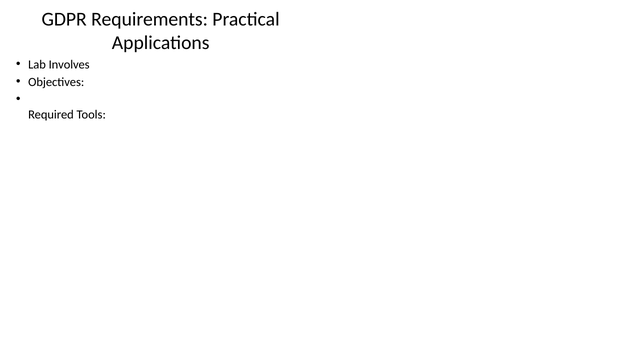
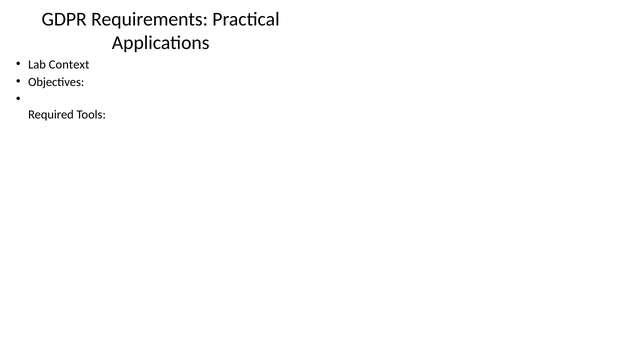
Involves: Involves -> Context (69, 65)
